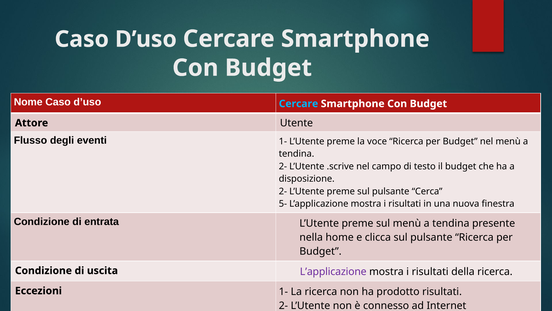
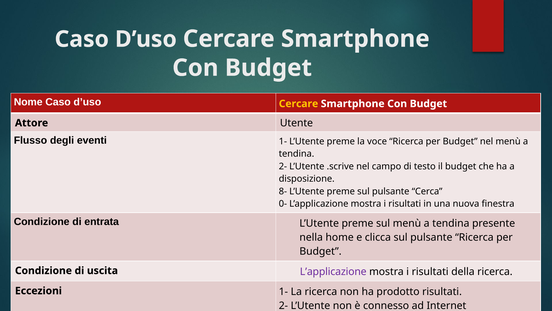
Cercare colour: light blue -> yellow (299, 104)
2-: 2- -> 8- (283, 191)
5-: 5- -> 0- (283, 204)
